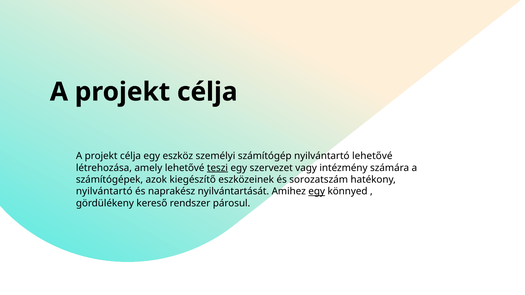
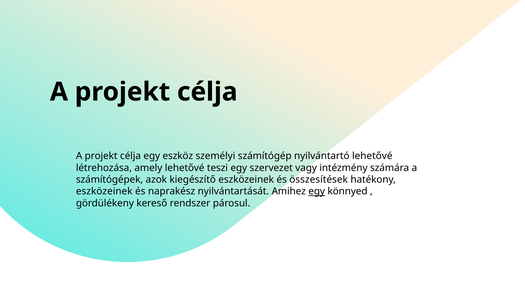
teszi underline: present -> none (217, 168)
sorozatszám: sorozatszám -> összesítések (319, 180)
nyilvántartó: nyilvántartó -> eszközeinek (104, 192)
